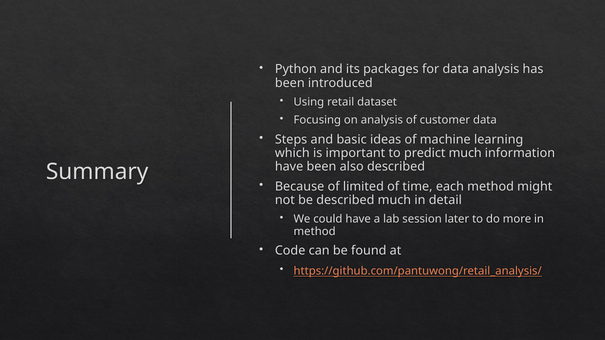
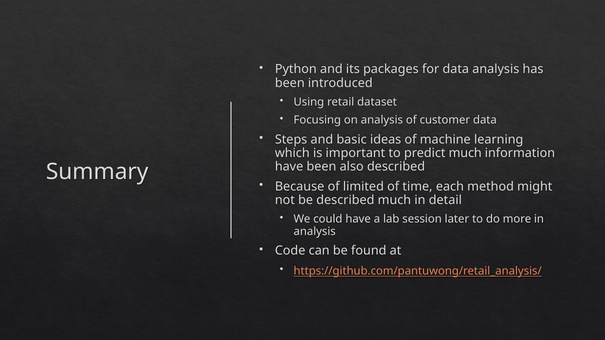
method: method -> analysis (315, 232)
